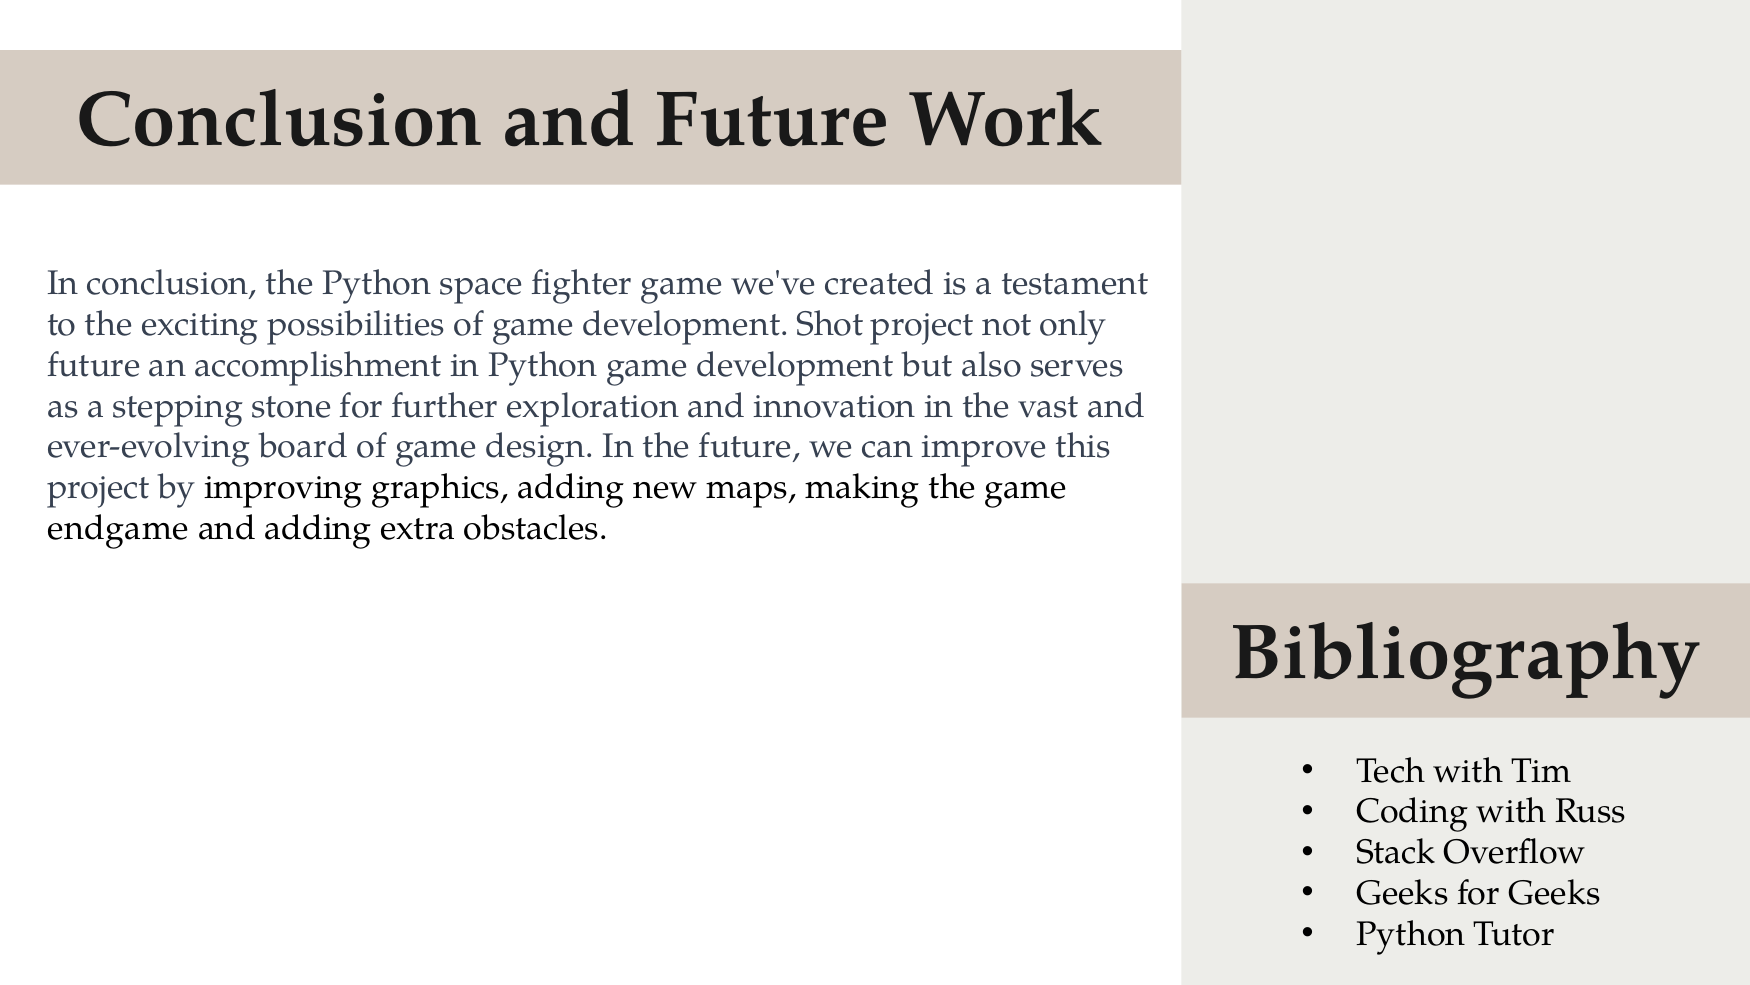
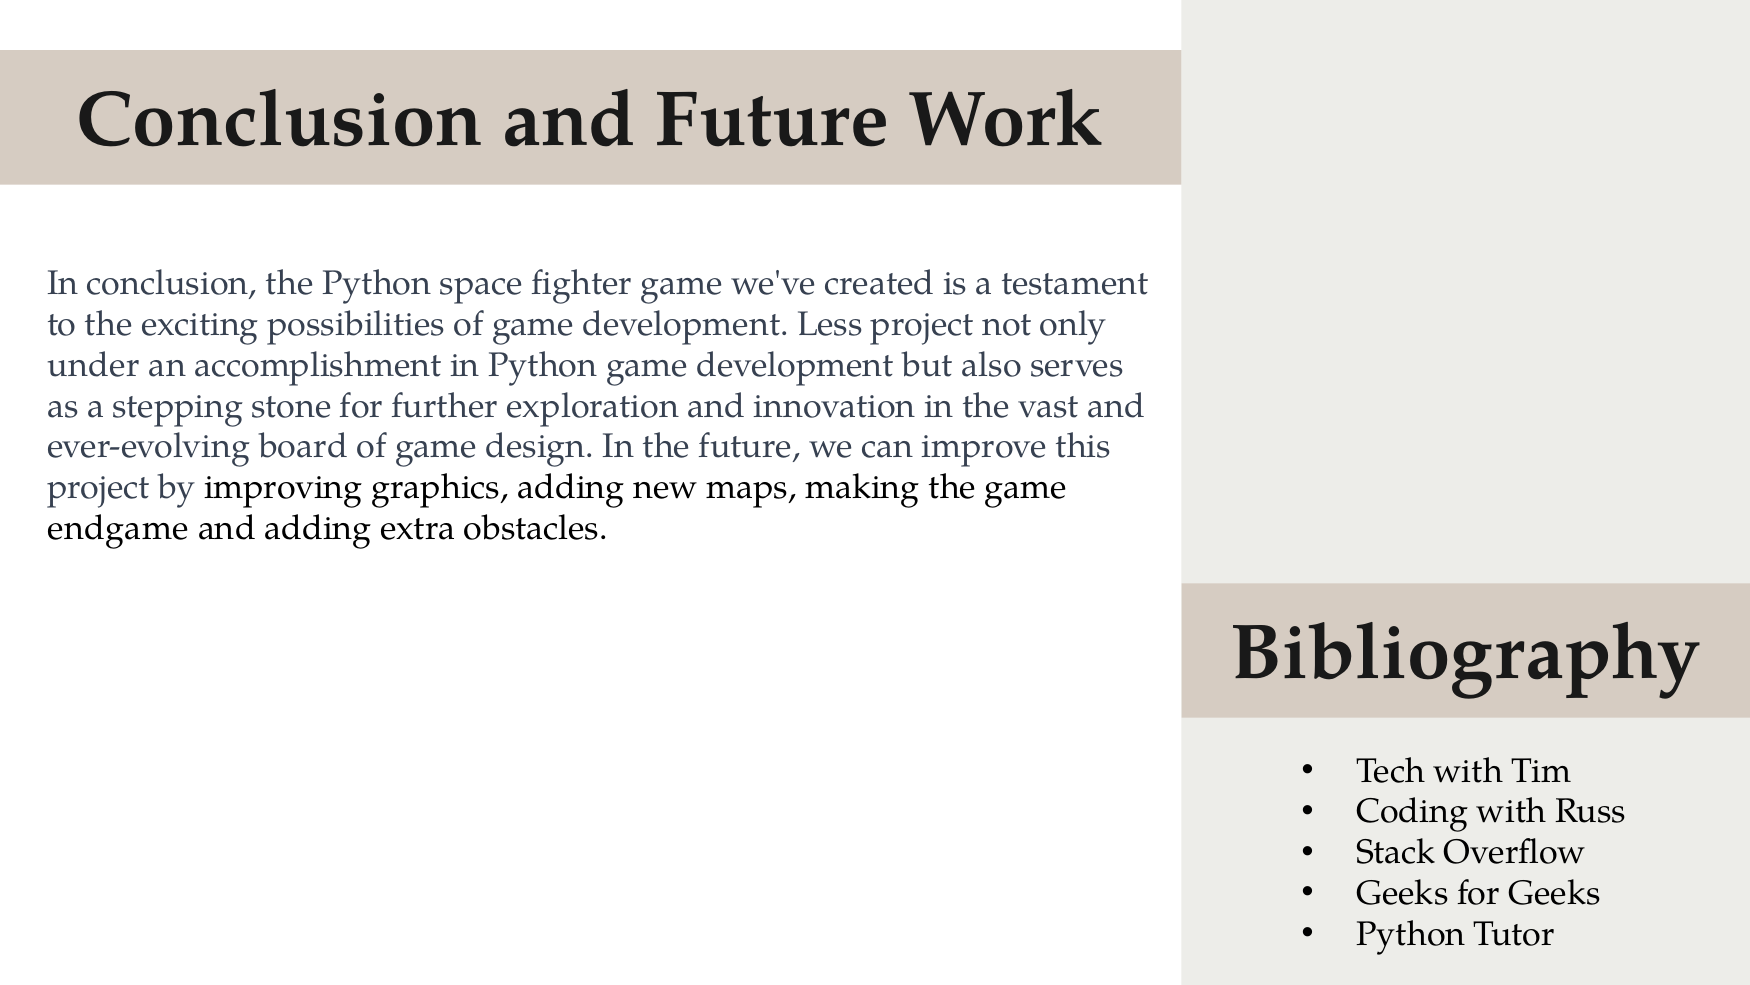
Shot: Shot -> Less (830, 324)
future: future -> under (94, 365)
